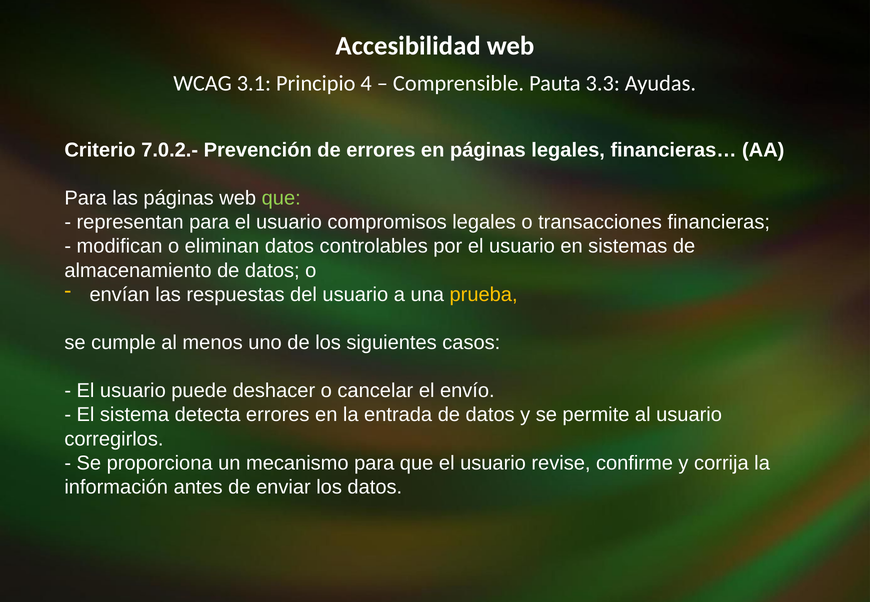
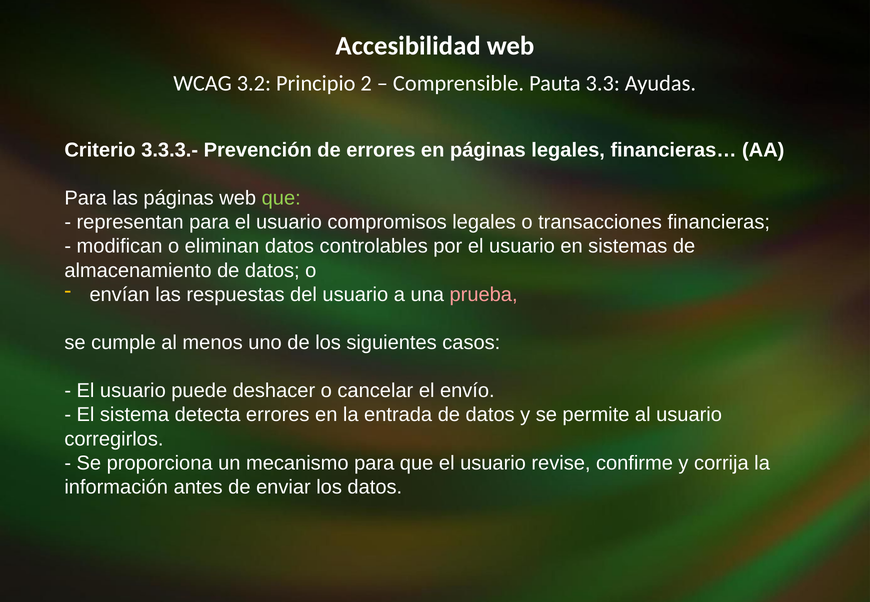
3.1: 3.1 -> 3.2 (254, 83)
4: 4 -> 2 (366, 83)
7.0.2.-: 7.0.2.- -> 3.3.3.- (170, 150)
prueba colour: yellow -> pink (484, 295)
